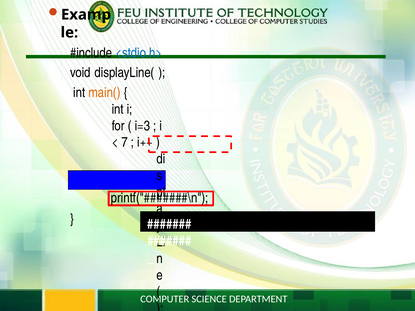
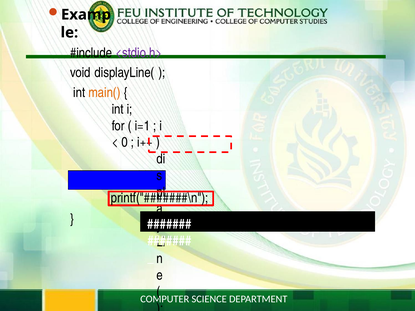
<stdio.h> colour: blue -> purple (139, 53)
i=3: i=3 -> i=1 (142, 126)
7: 7 -> 0 (125, 143)
